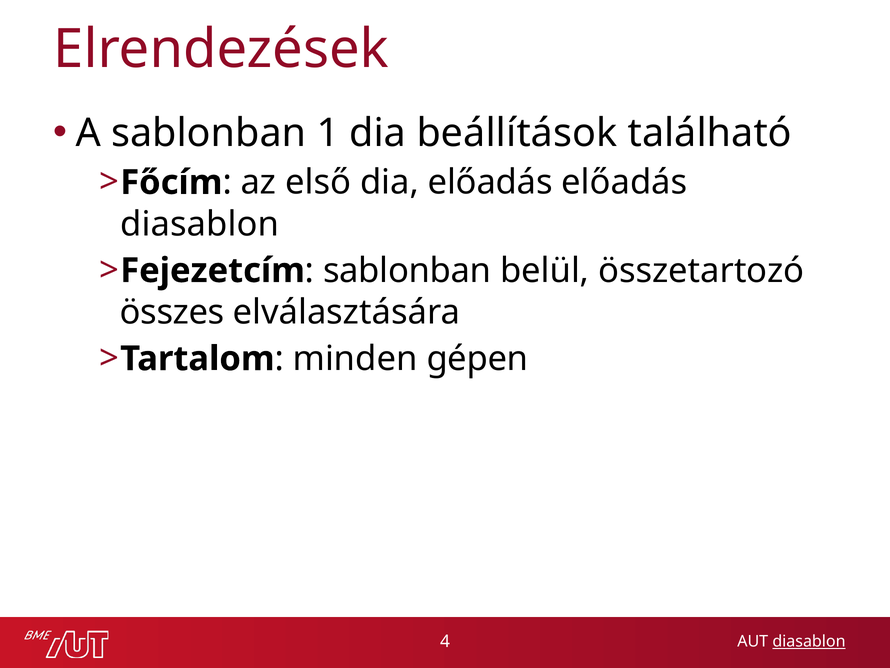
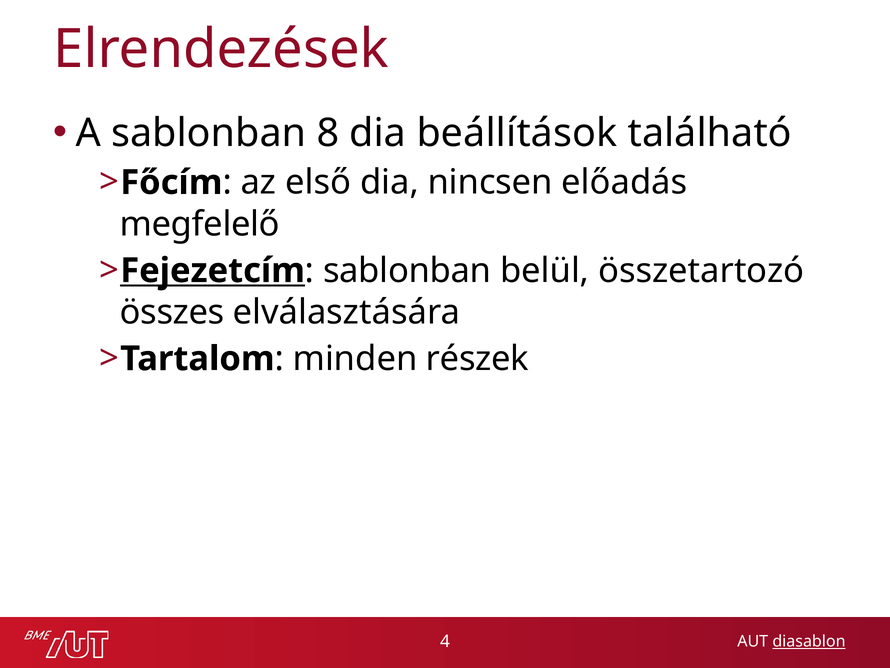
1: 1 -> 8 (328, 133)
dia előadás: előadás -> nincsen (490, 182)
diasablon: diasablon -> megfelelő (200, 224)
Fejezetcím underline: none -> present (213, 270)
gépen: gépen -> részek (477, 358)
